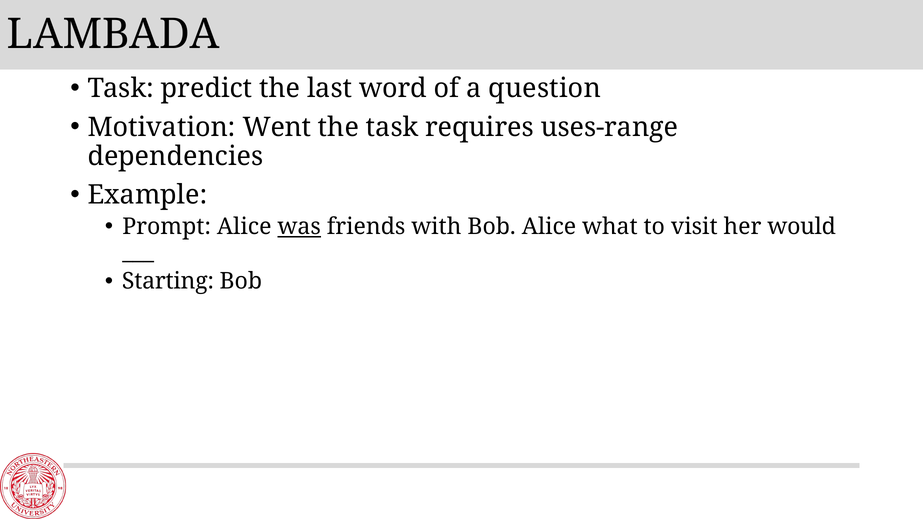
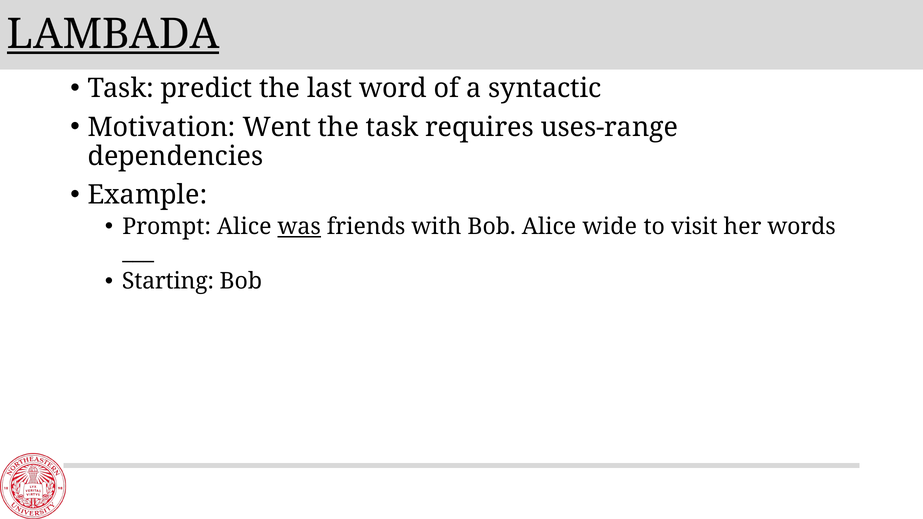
LAMBADA underline: none -> present (113, 34)
question: question -> syntactic (545, 89)
what: what -> wide (610, 227)
would: would -> words (802, 227)
